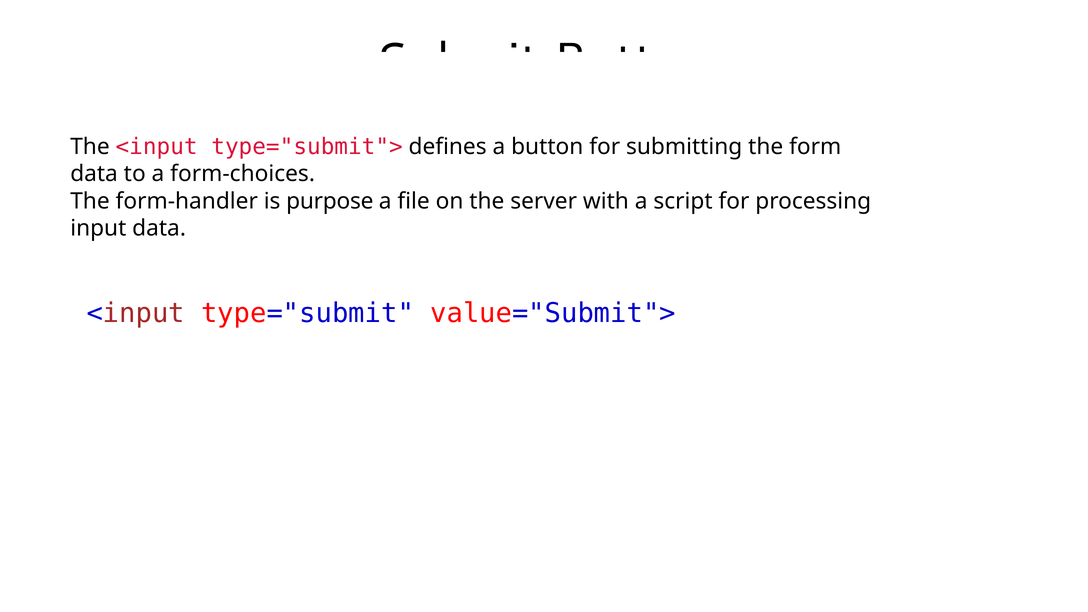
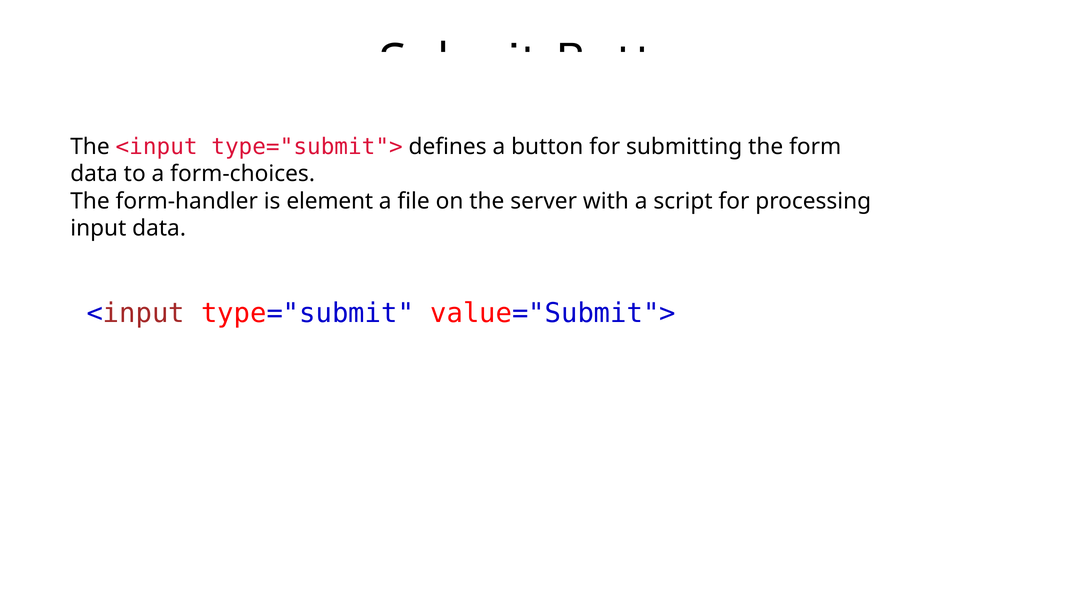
purpose: purpose -> element (330, 201)
